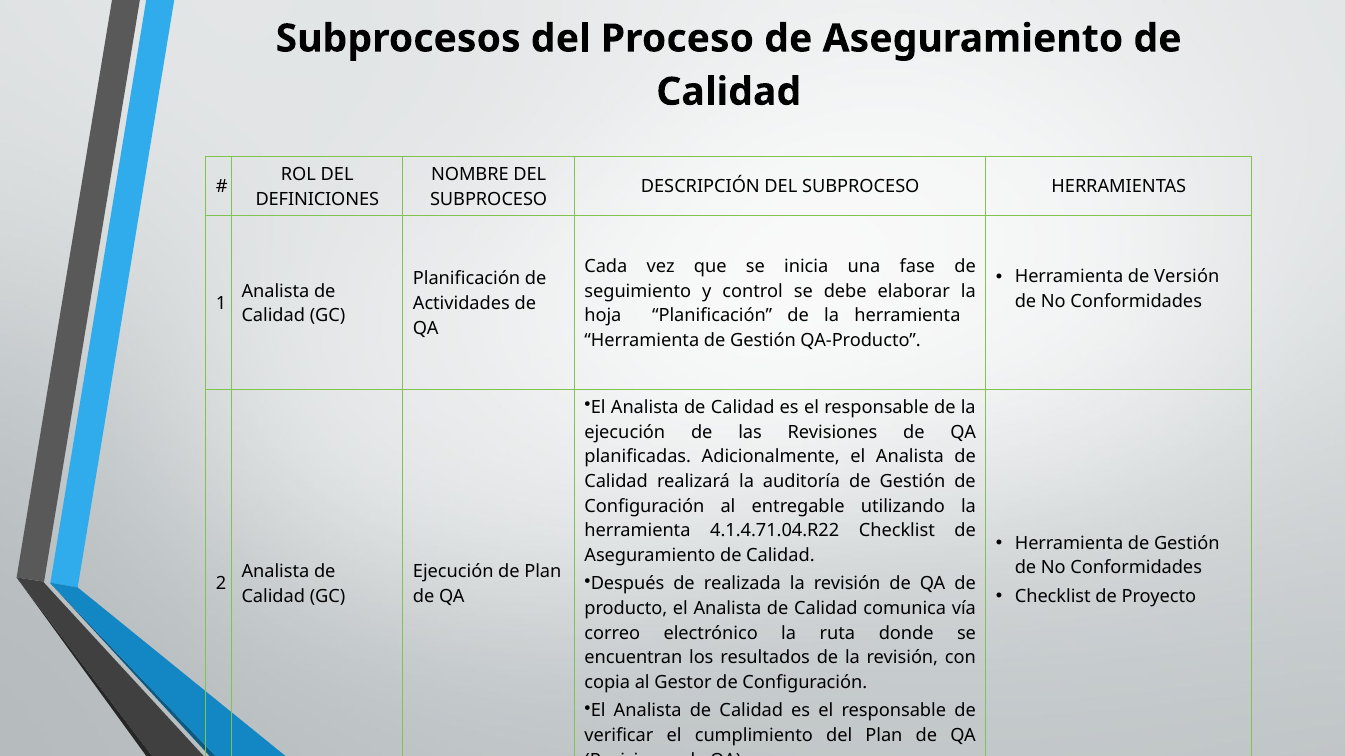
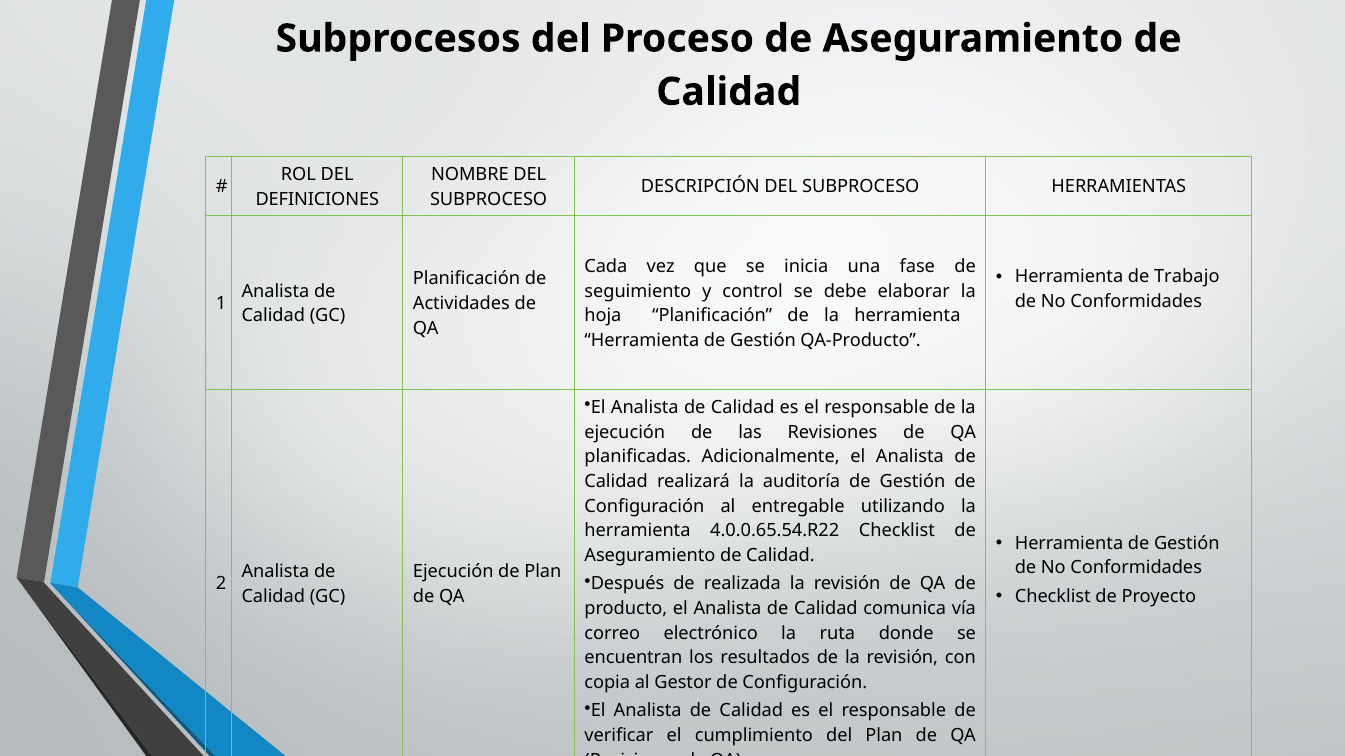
Versión: Versión -> Trabajo (1187, 277)
4.1.4.71.04.R22: 4.1.4.71.04.R22 -> 4.0.0.65.54.R22 (775, 531)
